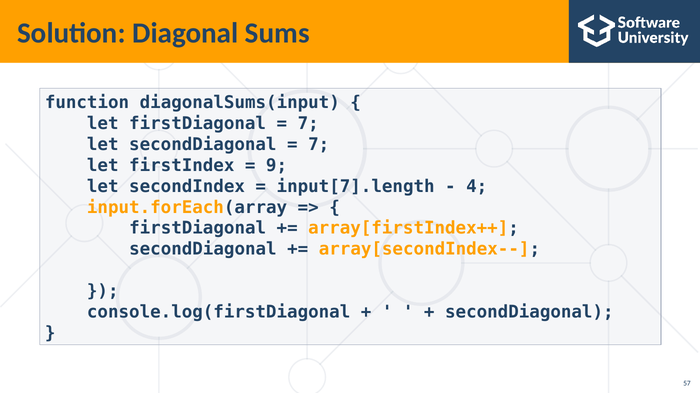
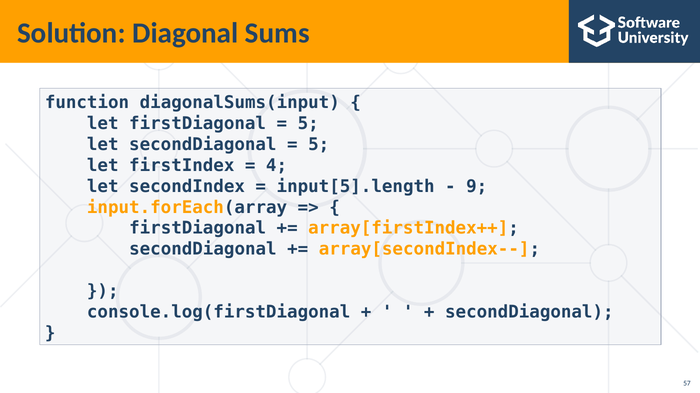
7: 7 -> 5 (308, 124)
7: 7 -> 5 (319, 145)
9: 9 -> 4 (277, 166)
input[7].length: input[7].length -> input[5].length (356, 187)
4: 4 -> 9 (477, 187)
